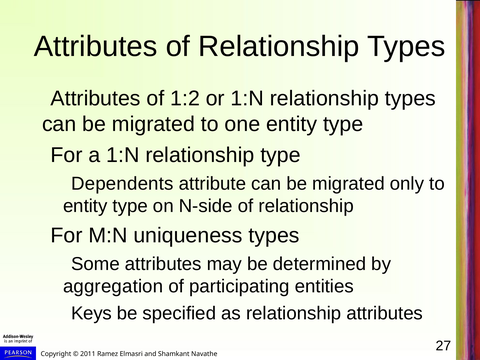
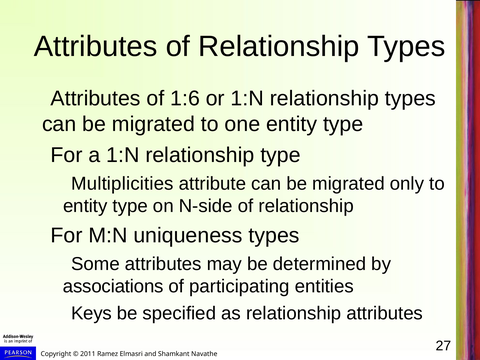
1:2: 1:2 -> 1:6 (185, 99)
Dependents: Dependents -> Multiplicities (122, 184)
aggregation: aggregation -> associations (113, 286)
